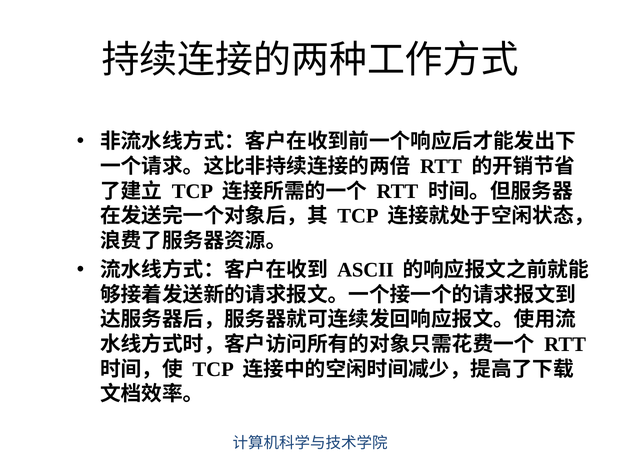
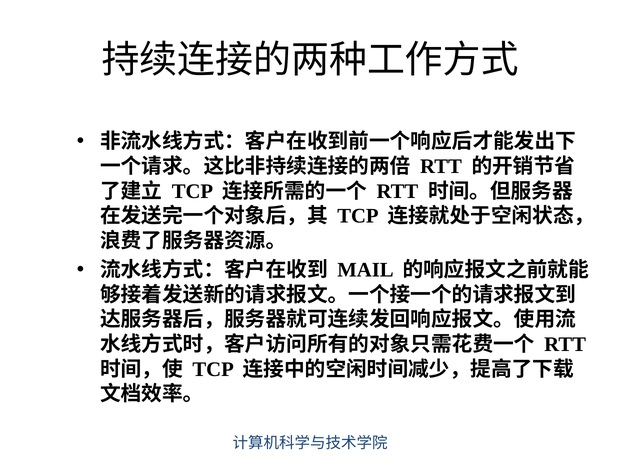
ASCII: ASCII -> MAIL (365, 270)
